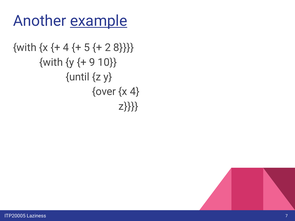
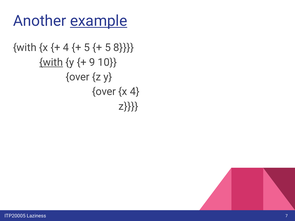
2: 2 -> 5 (108, 48)
with underline: none -> present (51, 62)
until: until -> over (78, 77)
